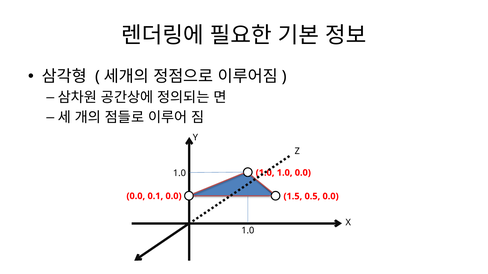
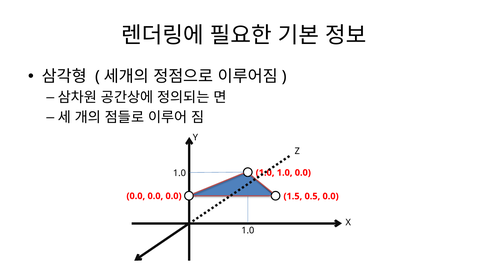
0.1: 0.1 -> 0.0 (155, 196)
